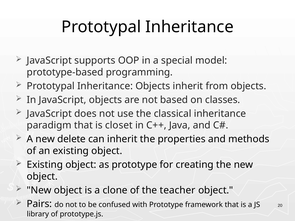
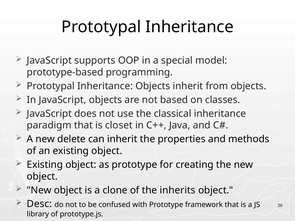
teacher: teacher -> inherits (178, 190)
Pairs: Pairs -> Desc (39, 204)
